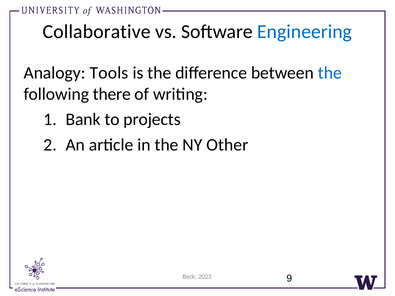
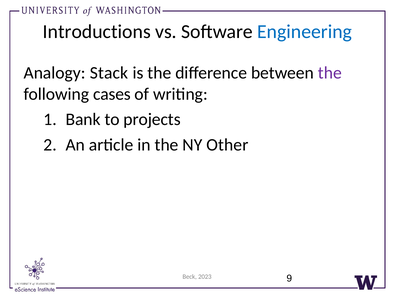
Collaborative: Collaborative -> Introductions (97, 32)
Tools: Tools -> Stack (109, 73)
the colour: blue -> purple (330, 73)
there: there -> cases (112, 94)
